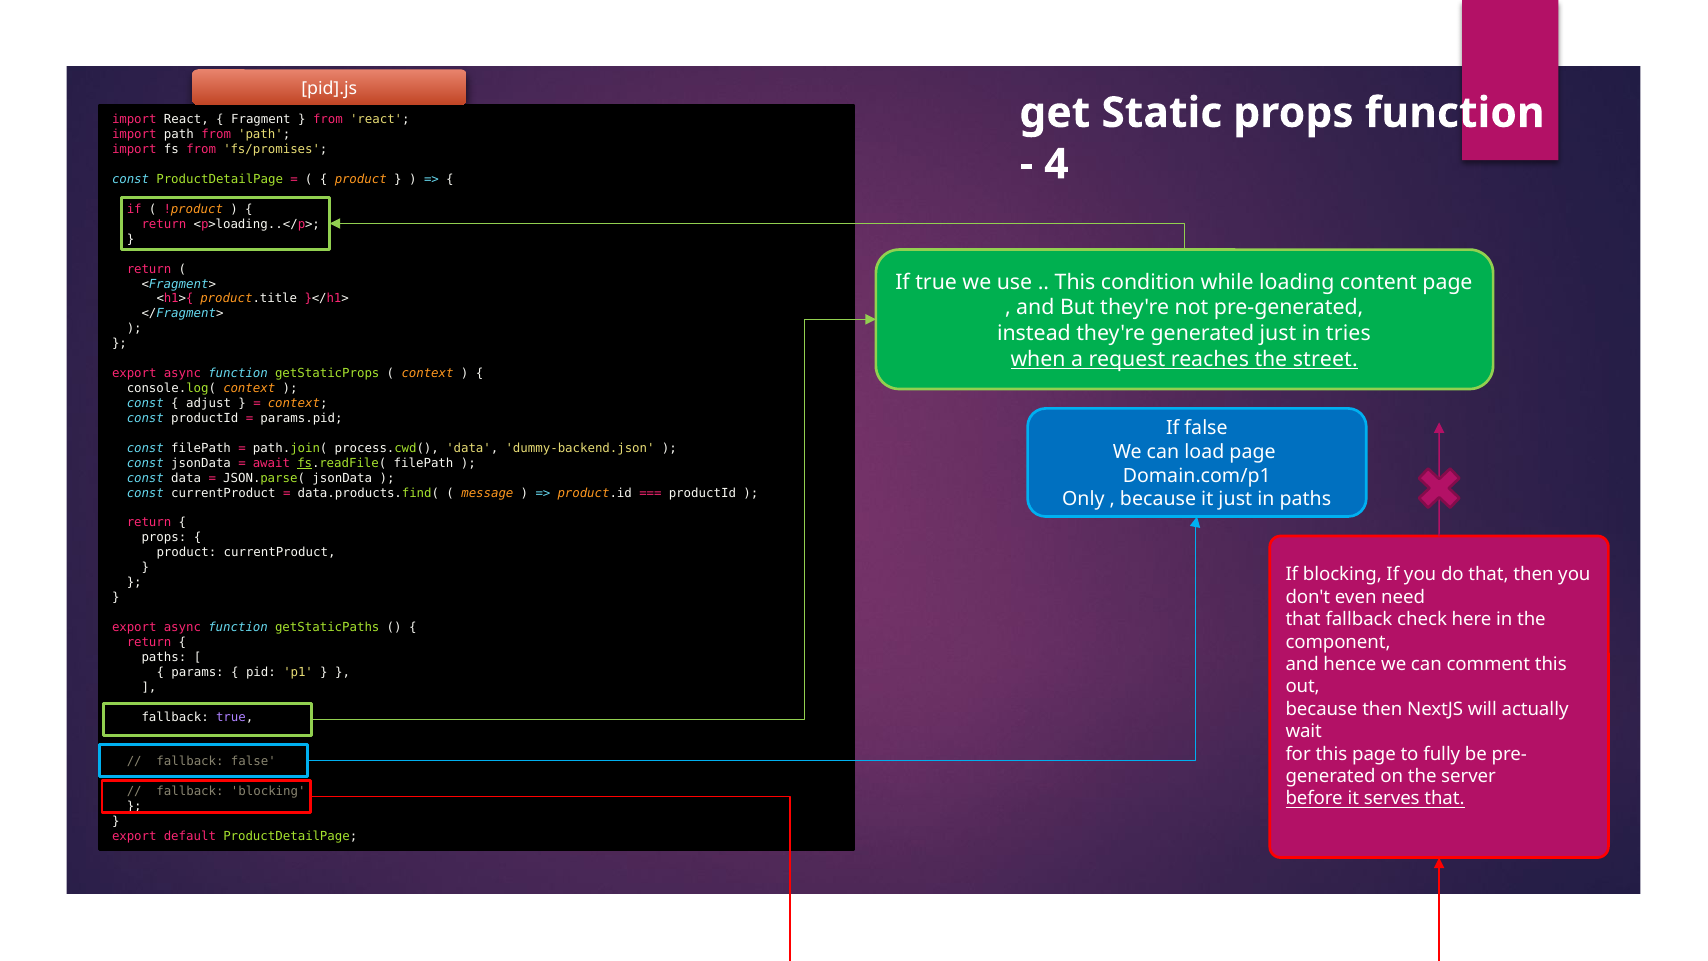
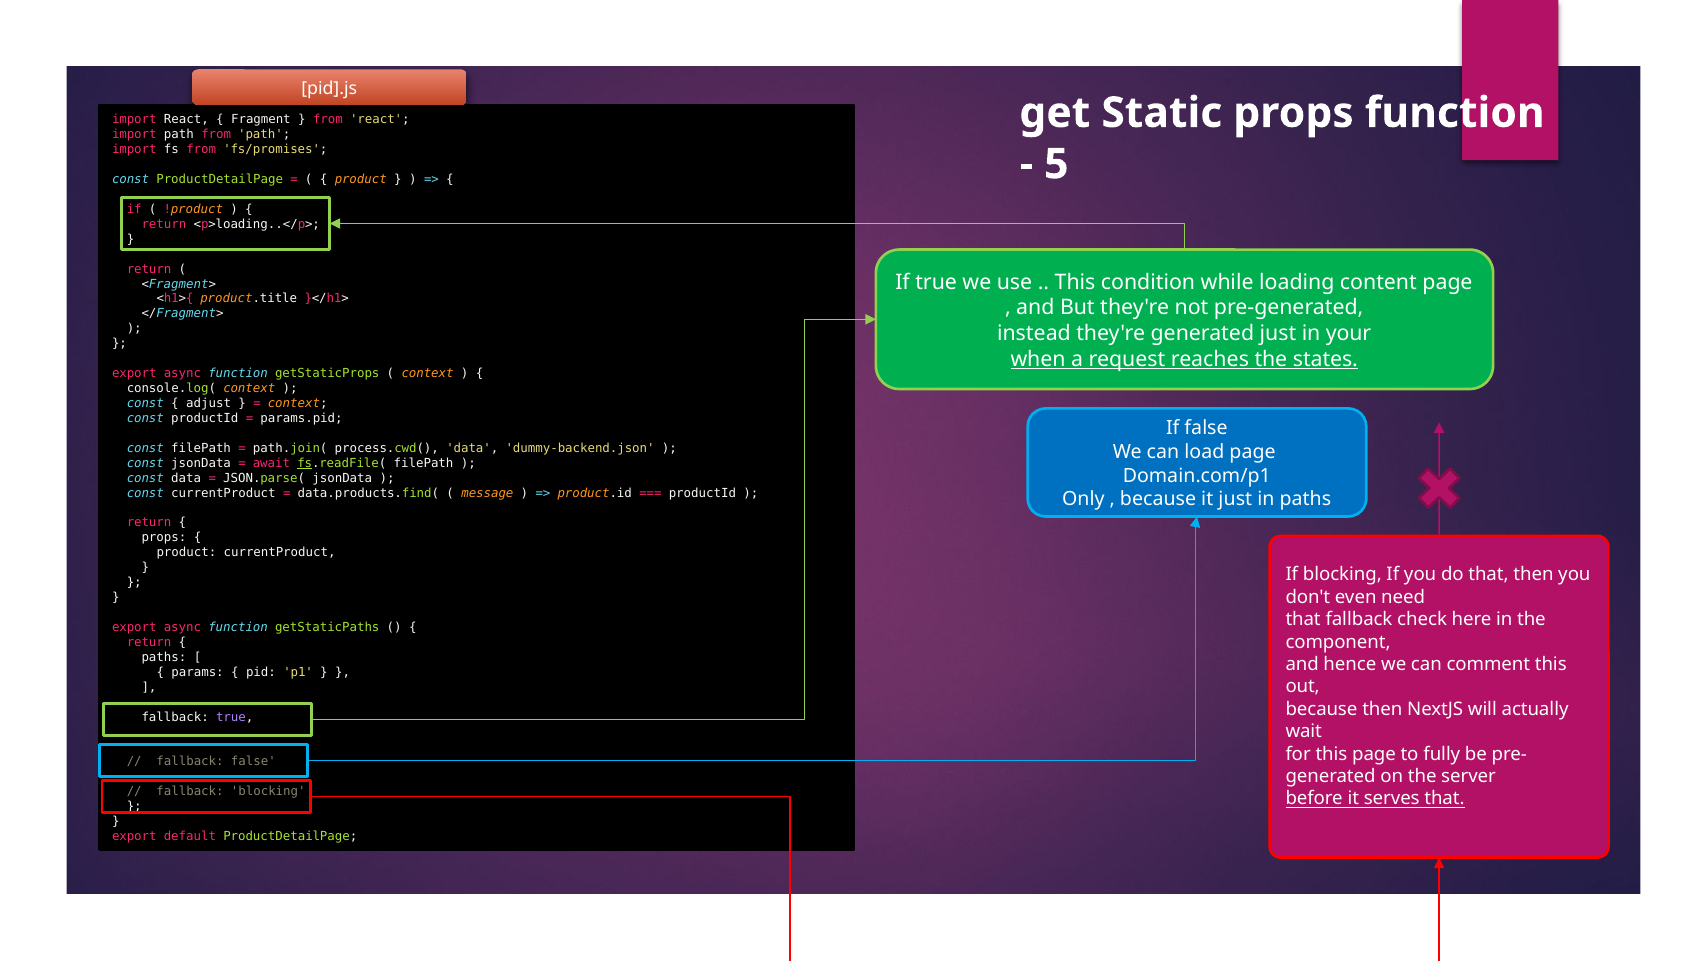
4: 4 -> 5 (1056, 164)
tries: tries -> your (1349, 333)
street: street -> states (1325, 359)
